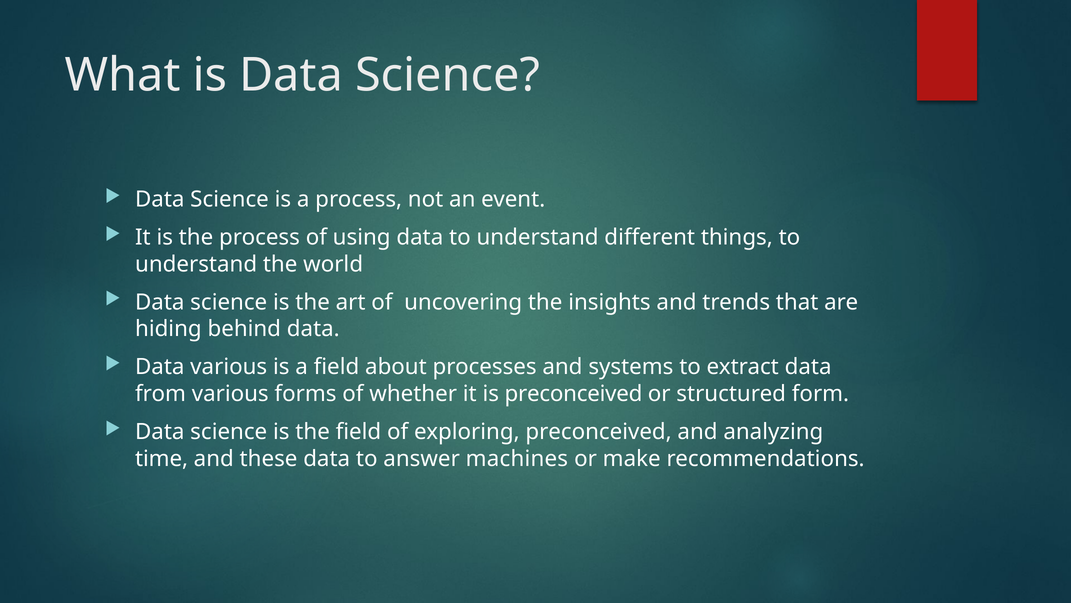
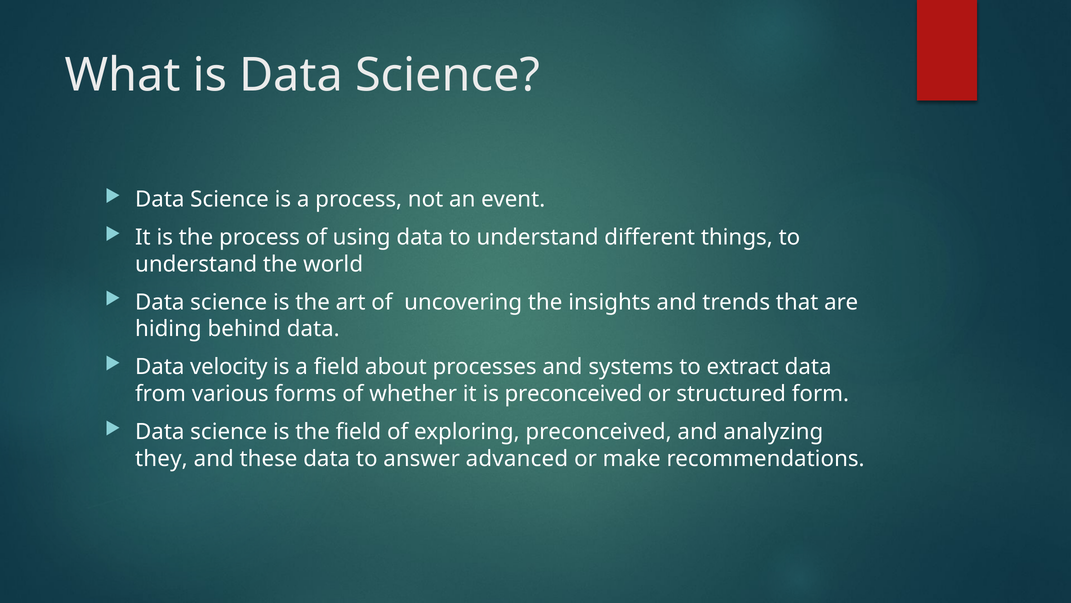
Data various: various -> velocity (229, 367)
time: time -> they (161, 458)
machines: machines -> advanced (517, 458)
